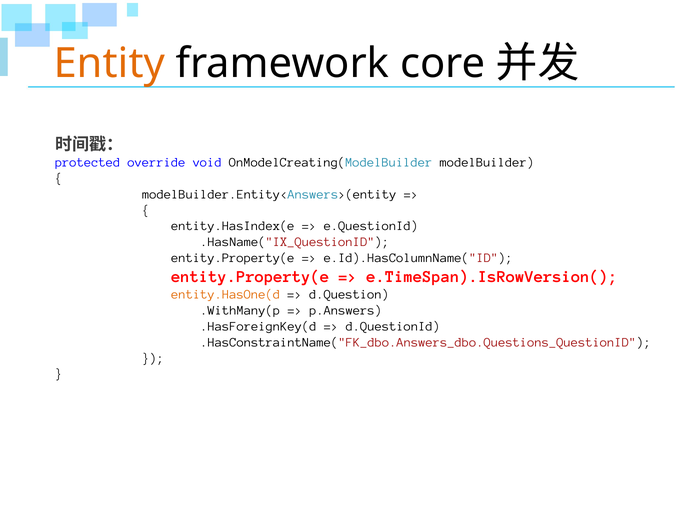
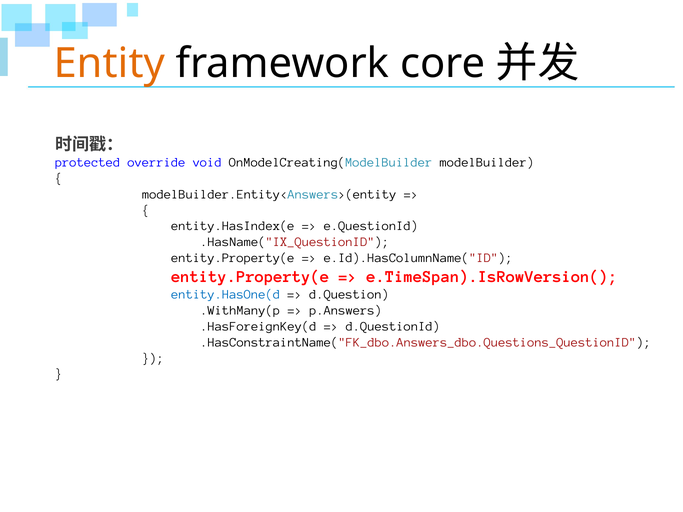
entity.HasOne(d colour: orange -> blue (226, 295)
